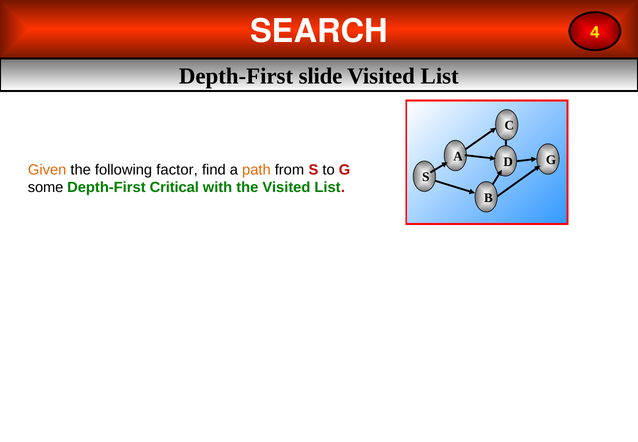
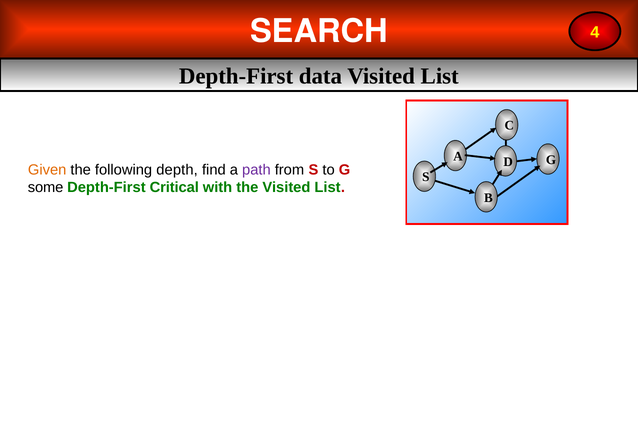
slide: slide -> data (320, 76)
factor: factor -> depth (177, 170)
path colour: orange -> purple (256, 170)
